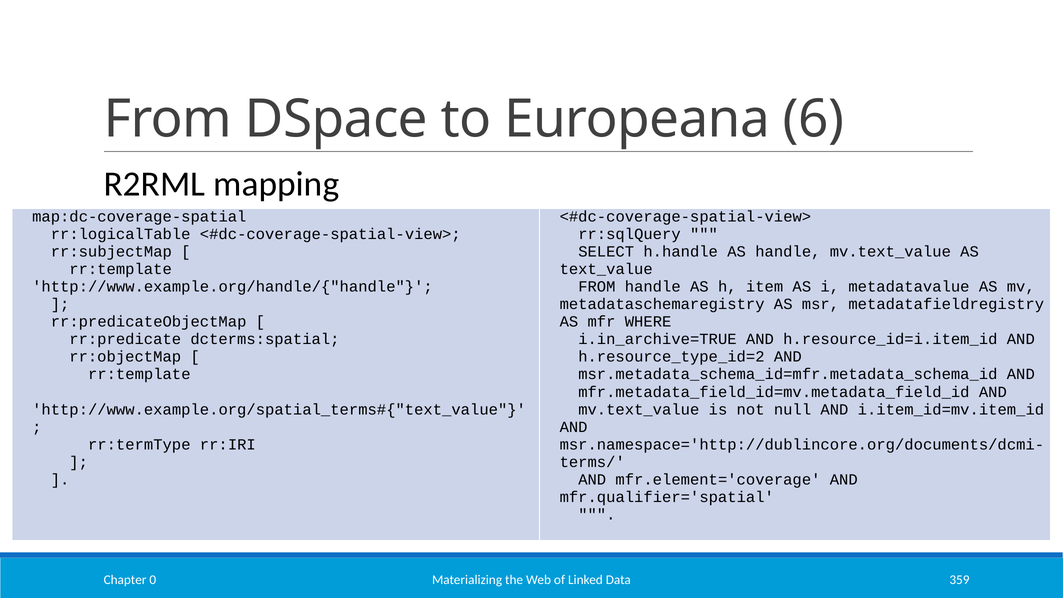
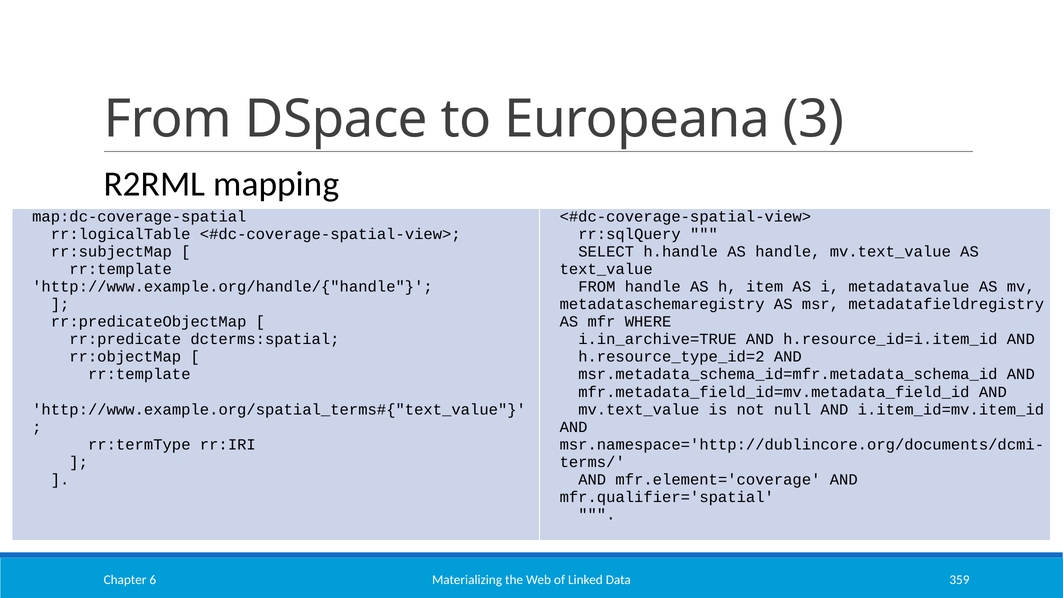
6: 6 -> 3 (814, 119)
0: 0 -> 6 (153, 580)
